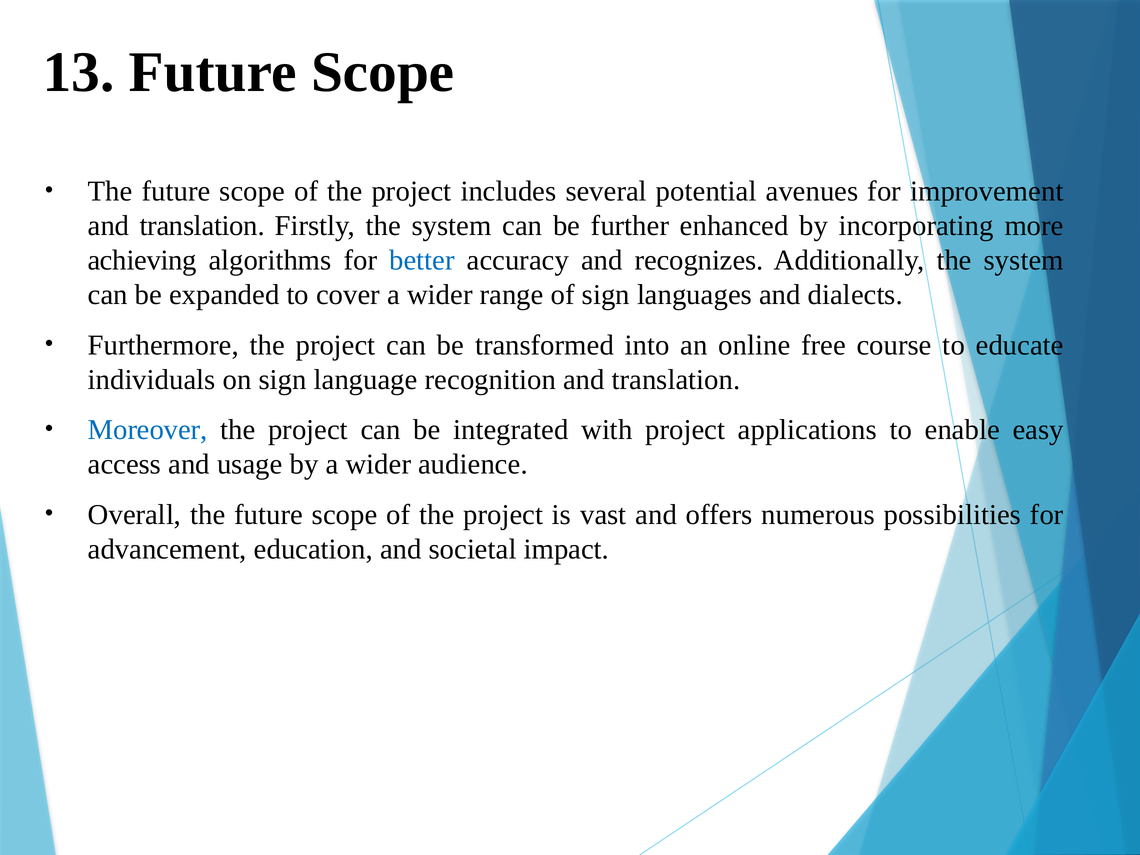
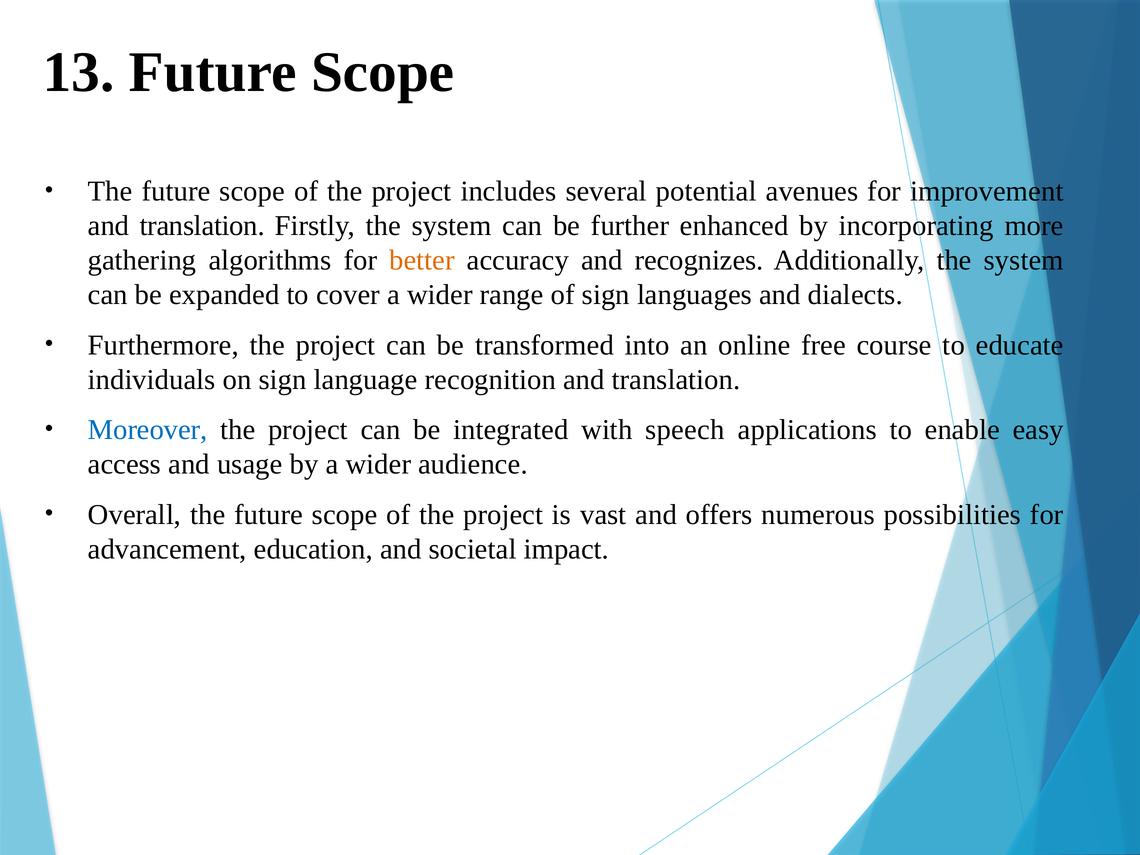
achieving: achieving -> gathering (142, 260)
better colour: blue -> orange (422, 260)
with project: project -> speech (685, 430)
